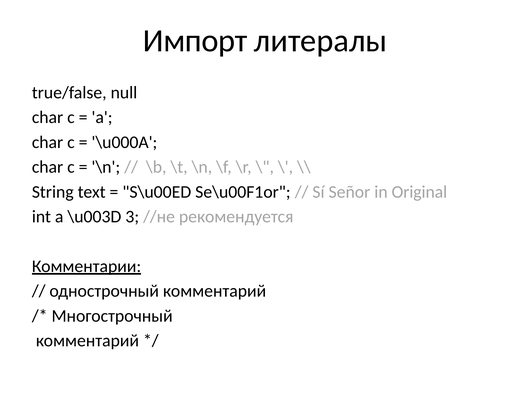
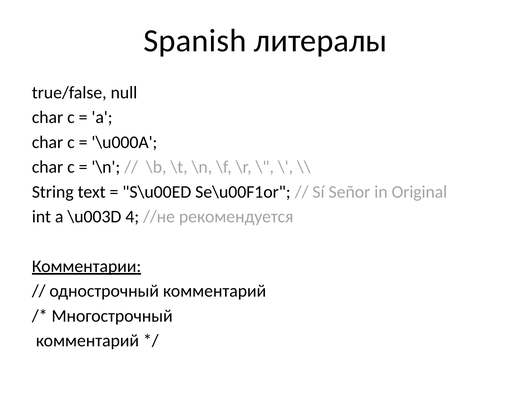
Импорт: Импорт -> Spanish (195, 41)
3: 3 -> 4 (132, 216)
